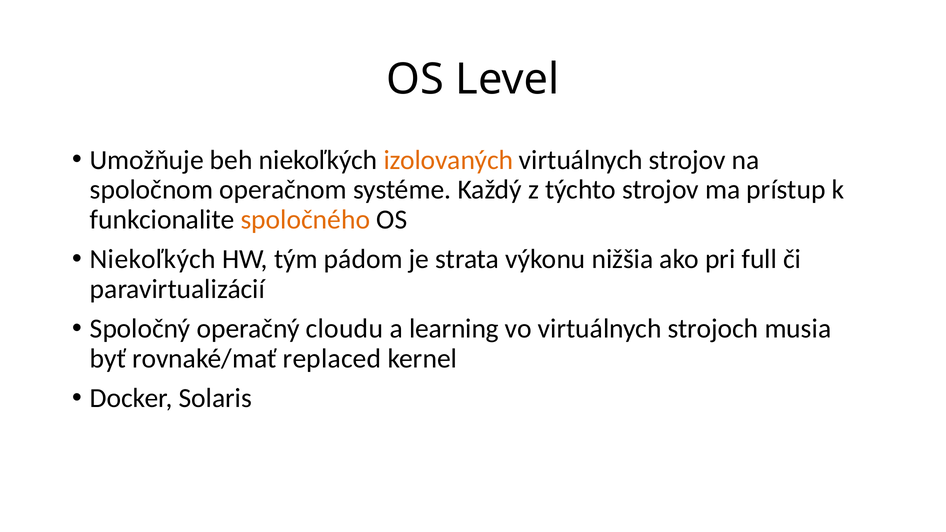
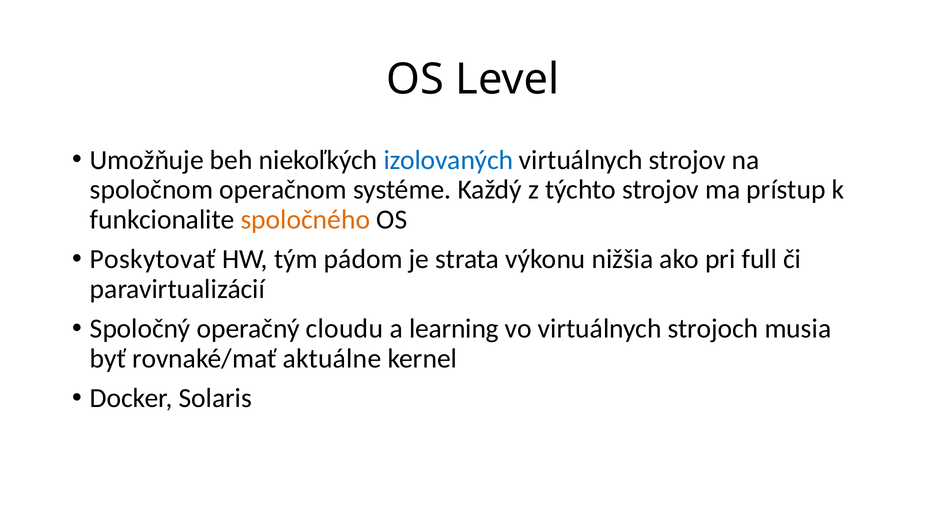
izolovaných colour: orange -> blue (448, 160)
Niekoľkých: Niekoľkých -> Poskytovať (153, 259)
replaced: replaced -> aktuálne (332, 358)
